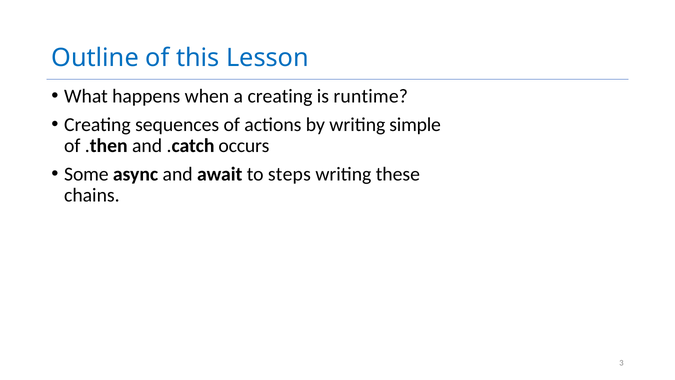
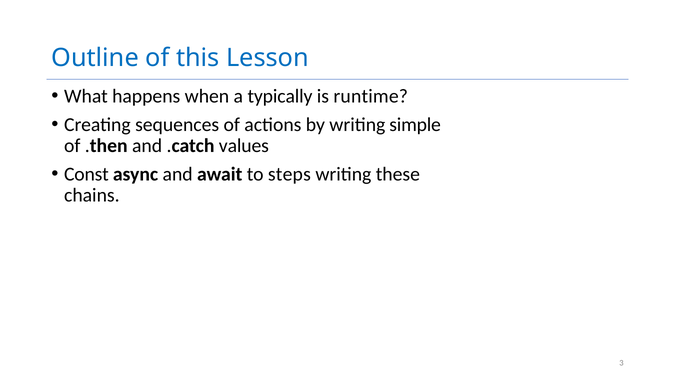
a creating: creating -> typically (280, 96)
occurs: occurs -> values (244, 146)
Some: Some -> Const (86, 174)
